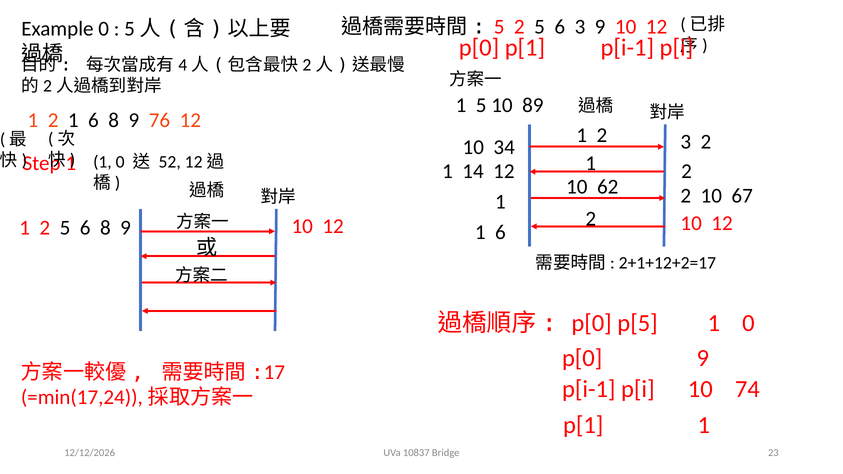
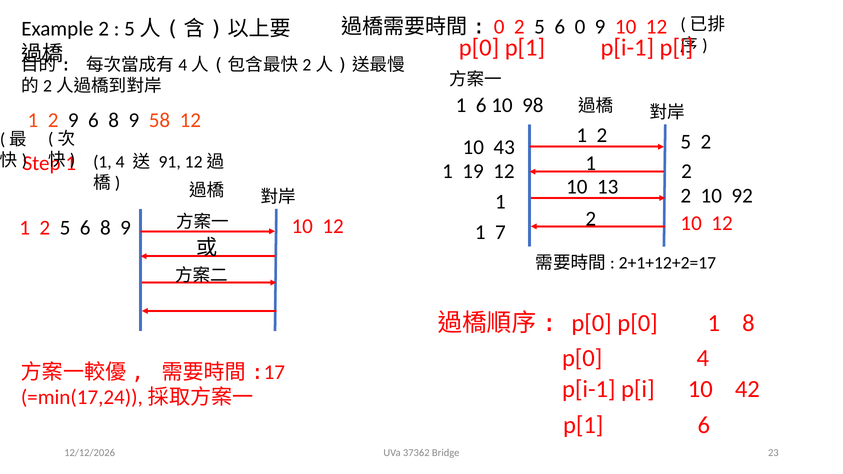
5: 5 -> 0 (499, 27)
6 3: 3 -> 0 (580, 27)
Example 0: 0 -> 2 (104, 29)
1 5: 5 -> 6 (481, 106)
89: 89 -> 98 (533, 106)
1 2 1: 1 -> 9 (73, 120)
76: 76 -> 58 (159, 120)
3: 3 -> 5 (686, 142)
34: 34 -> 43 (504, 147)
0: 0 -> 4 (120, 162)
52: 52 -> 91 (170, 162)
14: 14 -> 19 (473, 172)
62: 62 -> 13 (608, 187)
67: 67 -> 92 (742, 196)
6: 6 -> 7 (500, 232)
p[0 p[5: p[5 -> p[0 (638, 323)
0: 0 -> 8 (748, 323)
p[0 9: 9 -> 4 (703, 358)
74: 74 -> 42 (747, 389)
p[1 1: 1 -> 6 (704, 425)
10837: 10837 -> 37362 (416, 453)
